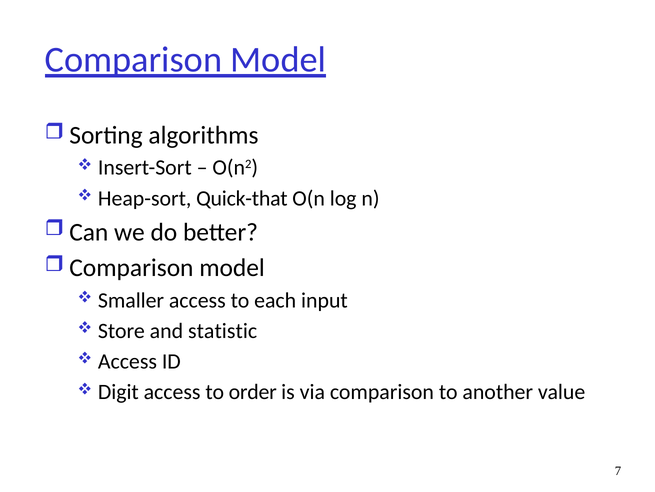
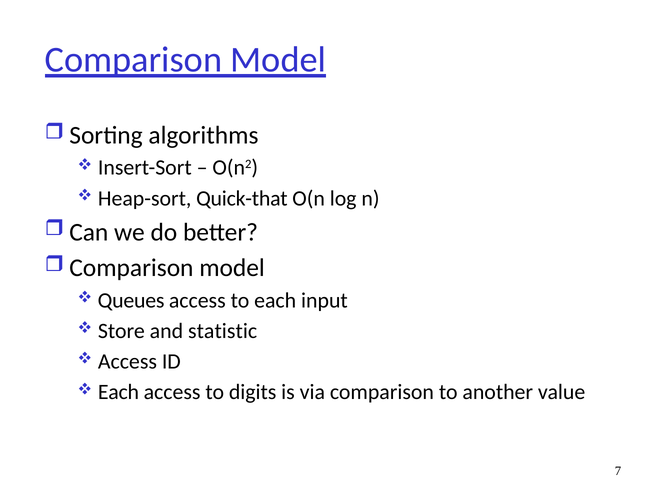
Smaller: Smaller -> Queues (131, 300)
Digit: Digit -> Each (118, 392)
order: order -> digits (253, 392)
